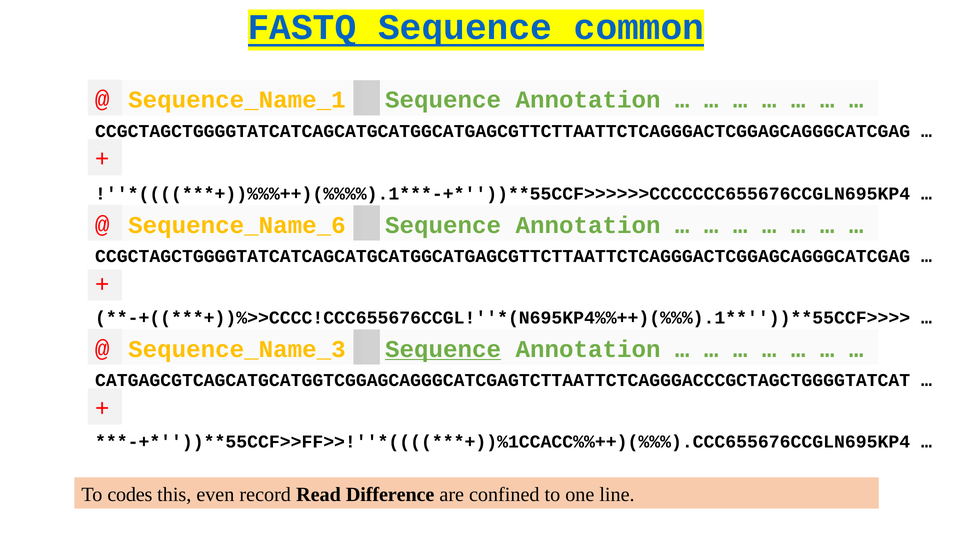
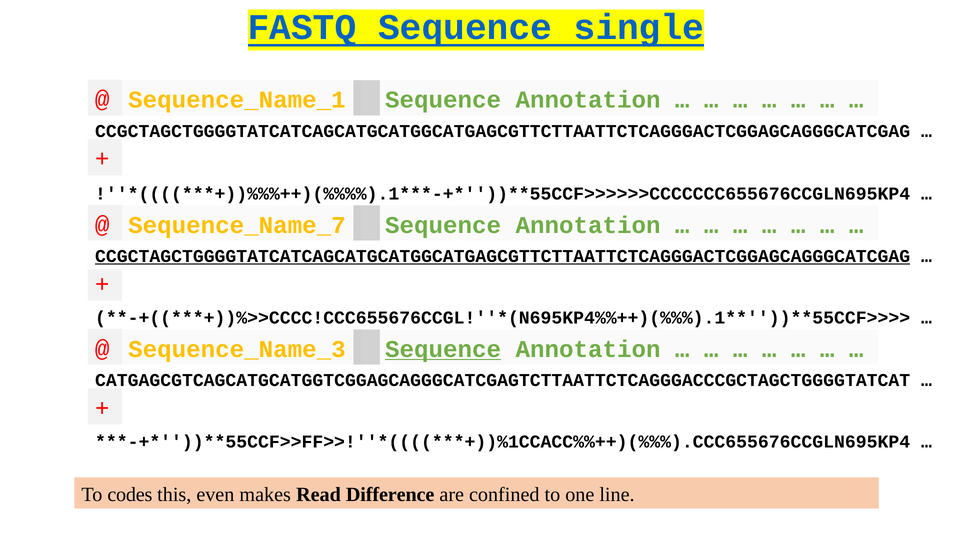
common: common -> single (639, 28)
Sequence_Name_6: Sequence_Name_6 -> Sequence_Name_7 (237, 225)
CCGCTAGCTGGGGTATCATCAGCATGCATGGCATGAGCGTTCTTAATTCTCAGGGACTCGGAGCAGGGCATCGAG underline: none -> present (503, 256)
record: record -> makes (265, 495)
